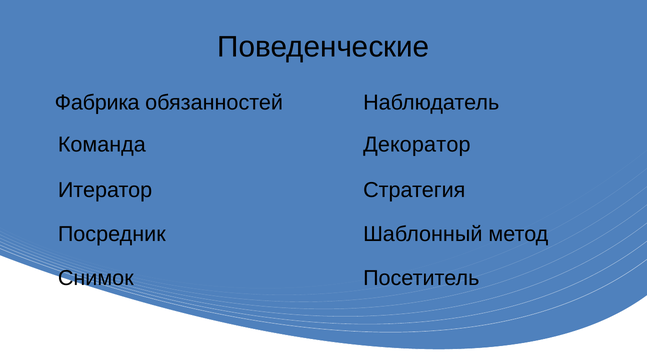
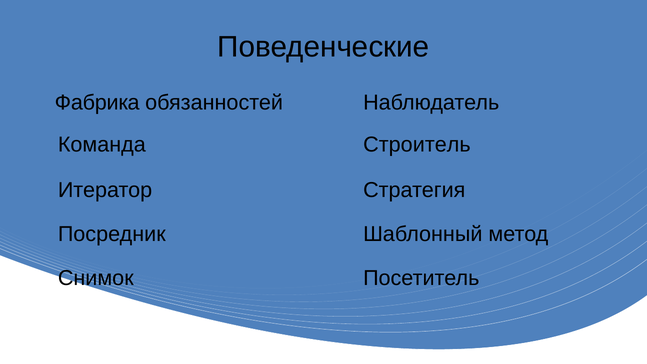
Декоратор: Декоратор -> Строитель (417, 144)
